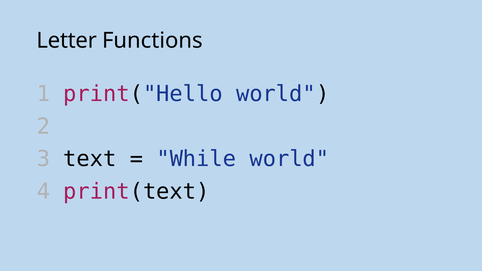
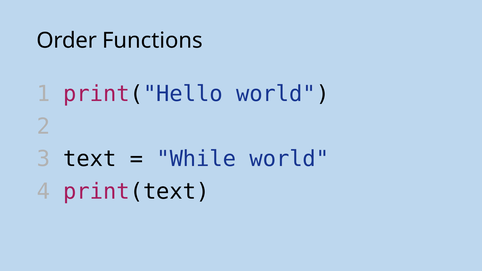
Letter: Letter -> Order (67, 40)
